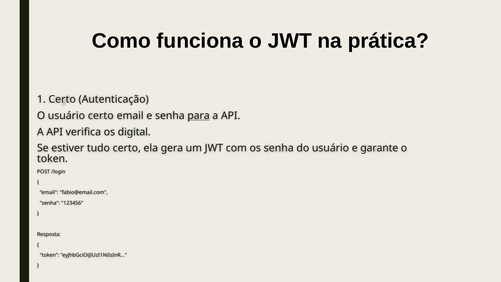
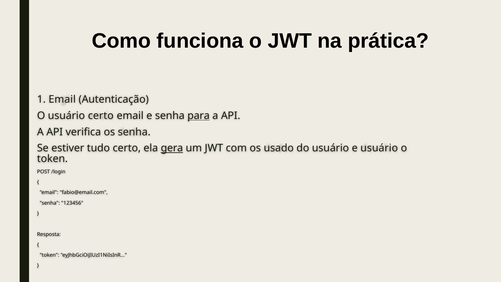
1 Certo: Certo -> Email (62, 99)
os digital: digital -> senha (134, 132)
gera underline: none -> present (172, 148)
os senha: senha -> usado (279, 148)
e garante: garante -> usuário (379, 148)
